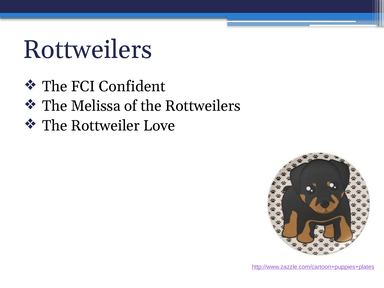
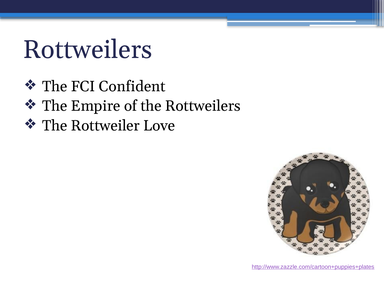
Melissa: Melissa -> Empire (96, 106)
